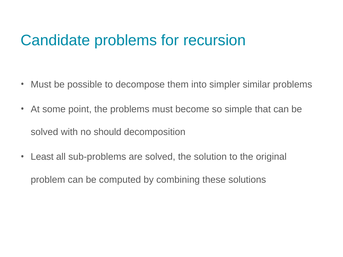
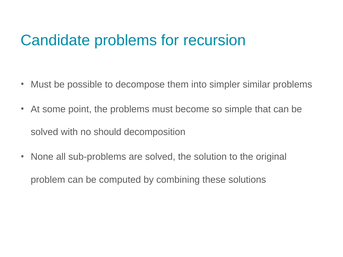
Least: Least -> None (42, 157)
